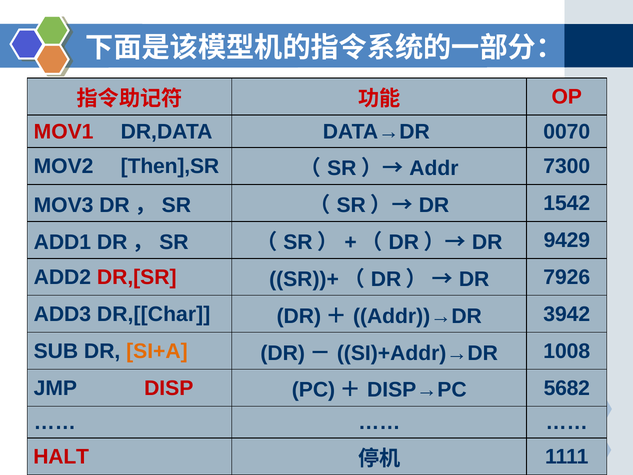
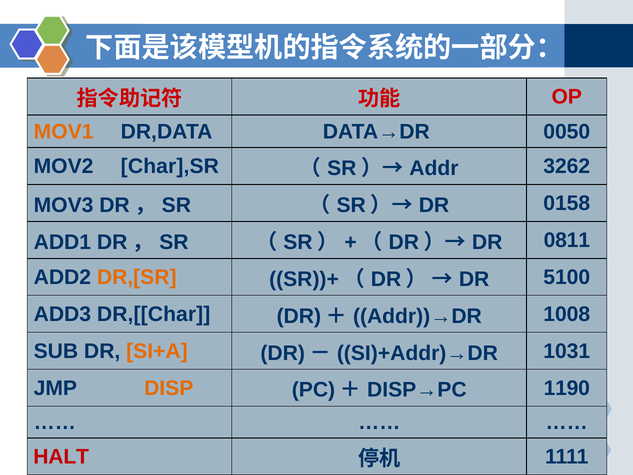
MOV1 colour: red -> orange (64, 131)
0070: 0070 -> 0050 (567, 131)
Then],SR: Then],SR -> Char],SR (170, 166)
7300: 7300 -> 3262 (567, 166)
1542: 1542 -> 0158 (567, 203)
9429: 9429 -> 0811 (567, 240)
DR,[SR colour: red -> orange (137, 277)
7926: 7926 -> 5100 (567, 277)
3942: 3942 -> 1008 (567, 314)
1008: 1008 -> 1031 (567, 351)
DISP colour: red -> orange (169, 388)
5682: 5682 -> 1190 (567, 388)
